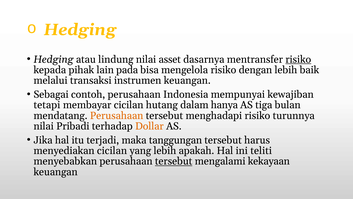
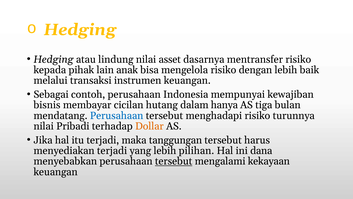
risiko underline: present -> none (298, 59)
pada: pada -> anak (127, 70)
tetapi: tetapi -> bisnis (47, 105)
Perusahaan colour: orange -> blue (117, 115)
menyediakan cicilan: cicilan -> terjadi (112, 150)
apakah: apakah -> pilihan (196, 150)
teliti: teliti -> dana (261, 150)
